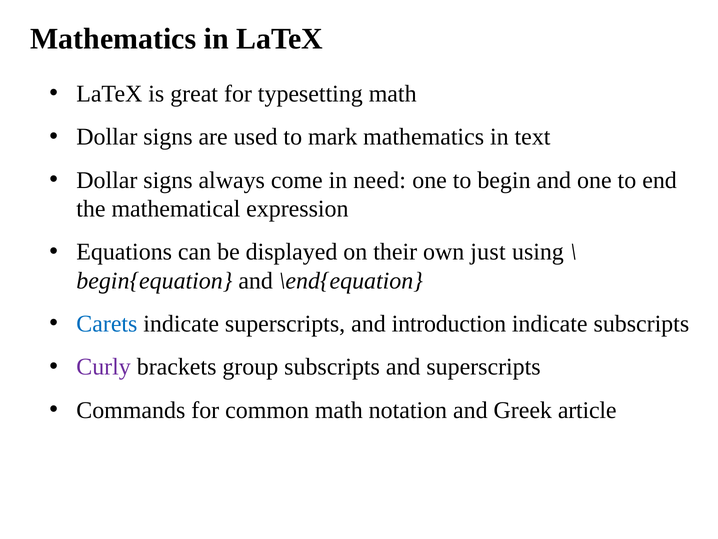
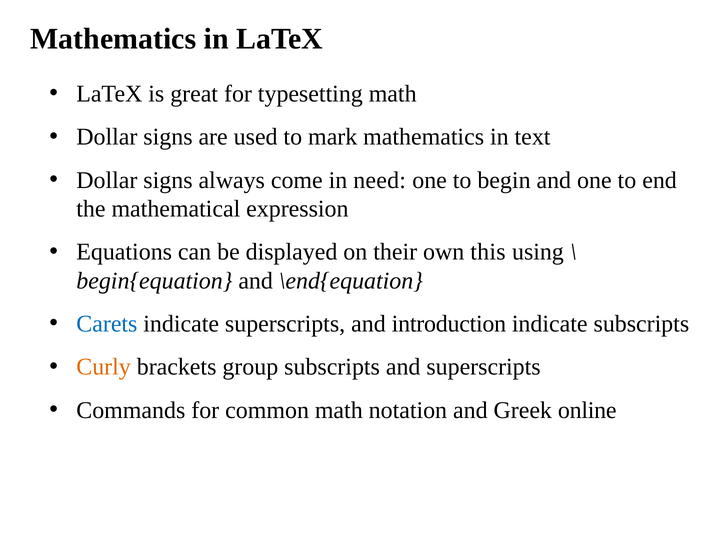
just: just -> this (488, 252)
Curly colour: purple -> orange (104, 367)
article: article -> online (587, 410)
